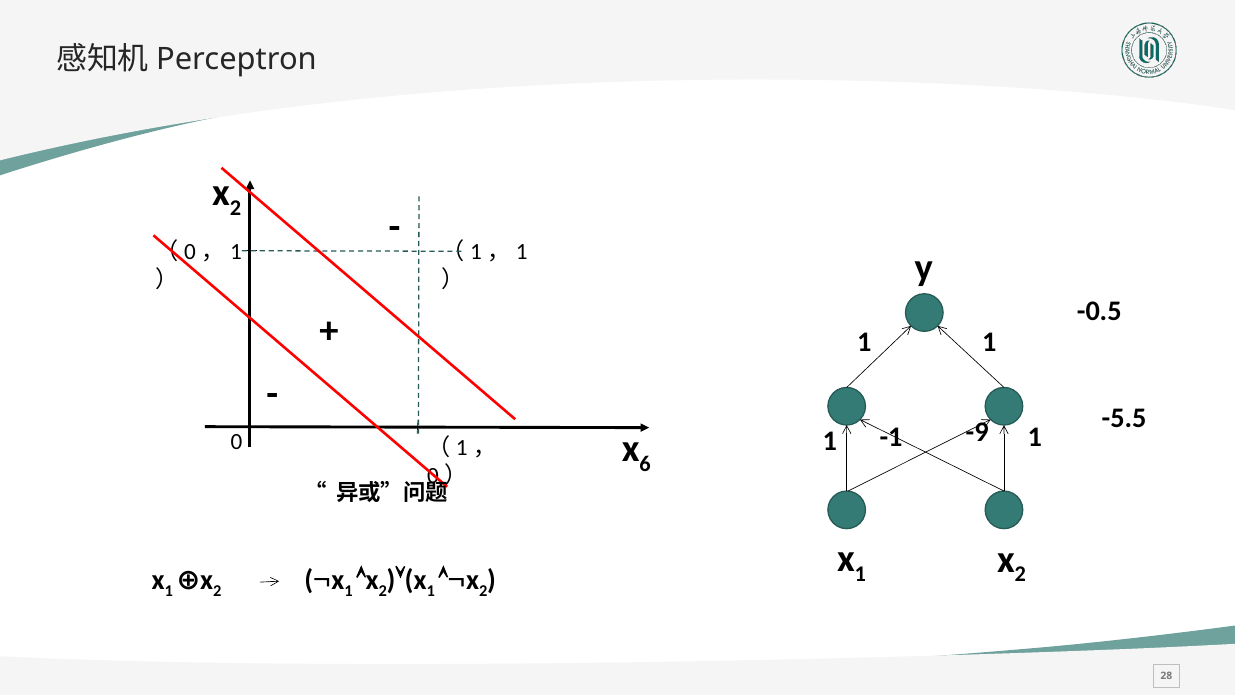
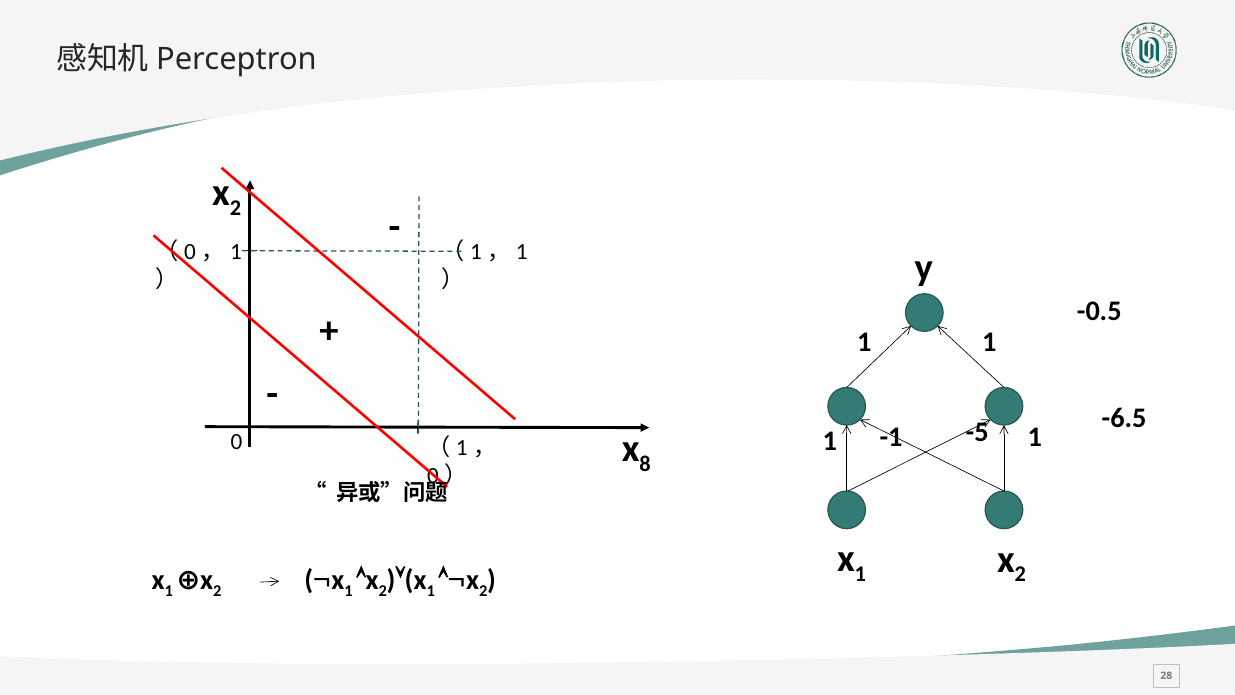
-5.5: -5.5 -> -6.5 (1124, 418)
-9: -9 -> -5 (977, 432)
6: 6 -> 8 (645, 464)
